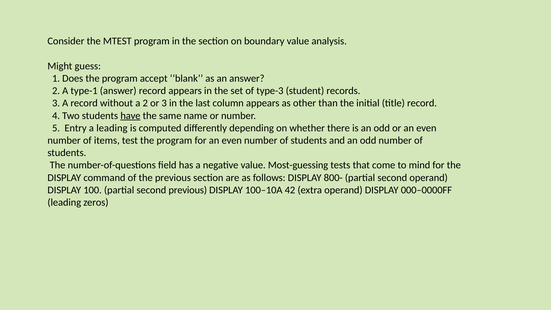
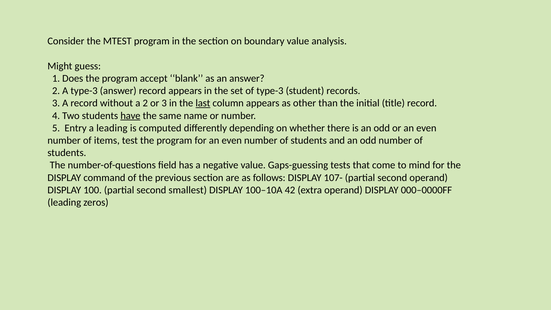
A type-1: type-1 -> type-3 (84, 91)
last underline: none -> present (203, 103)
Most-guessing: Most-guessing -> Gaps-guessing (298, 165)
800-: 800- -> 107- (333, 178)
second previous: previous -> smallest (188, 190)
